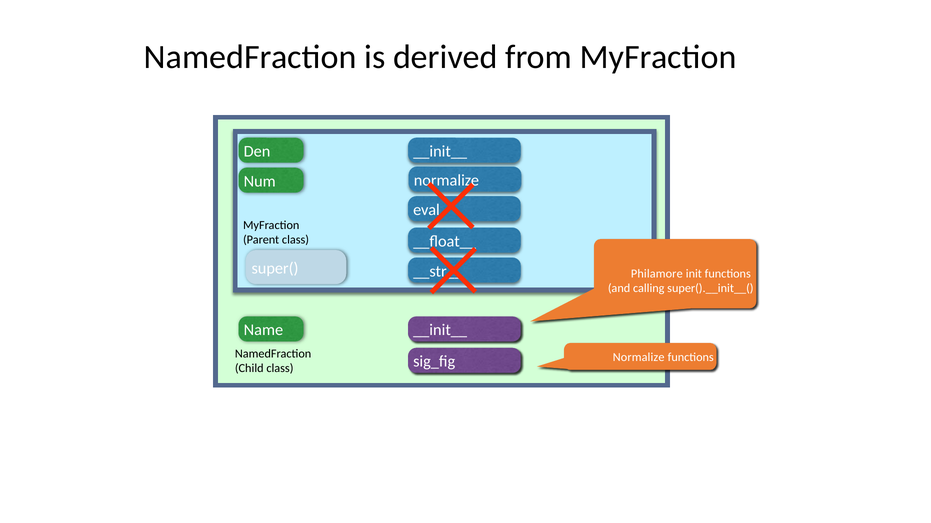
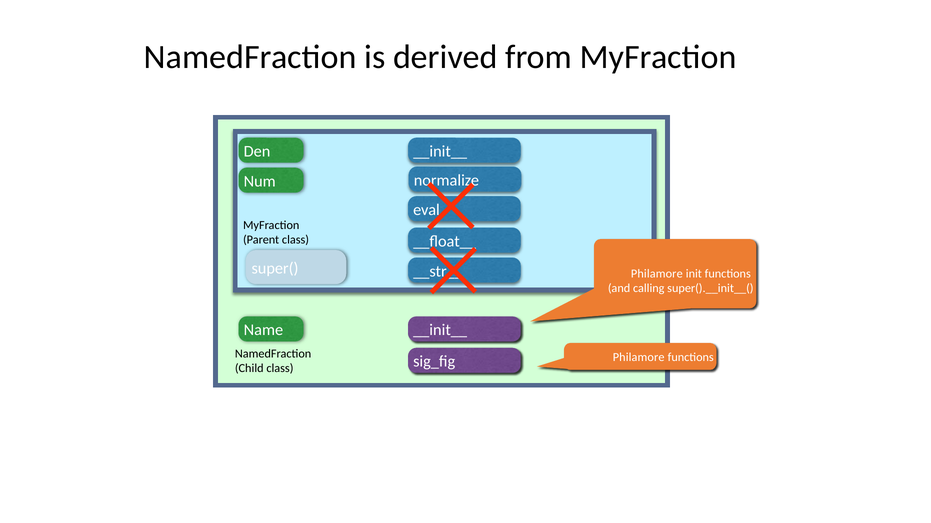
Normalize: Normalize -> Philamore (639, 358)
